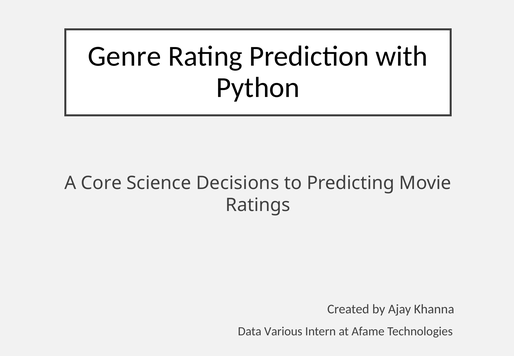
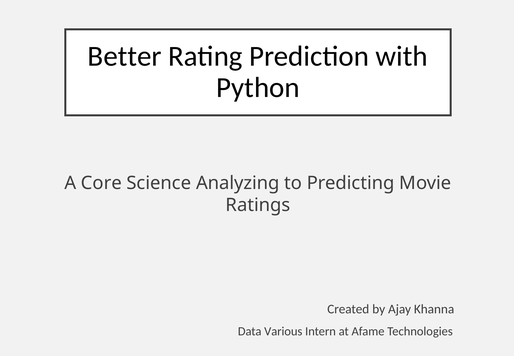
Genre: Genre -> Better (125, 56)
Decisions: Decisions -> Analyzing (238, 183)
